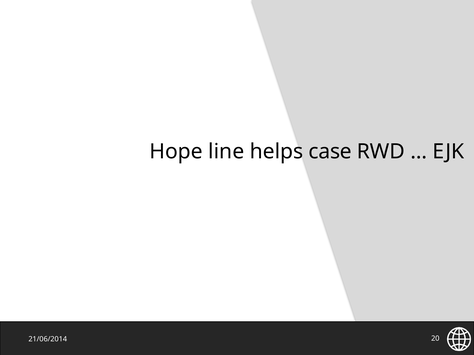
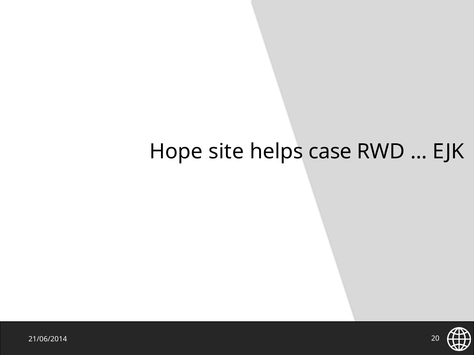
line: line -> site (226, 152)
